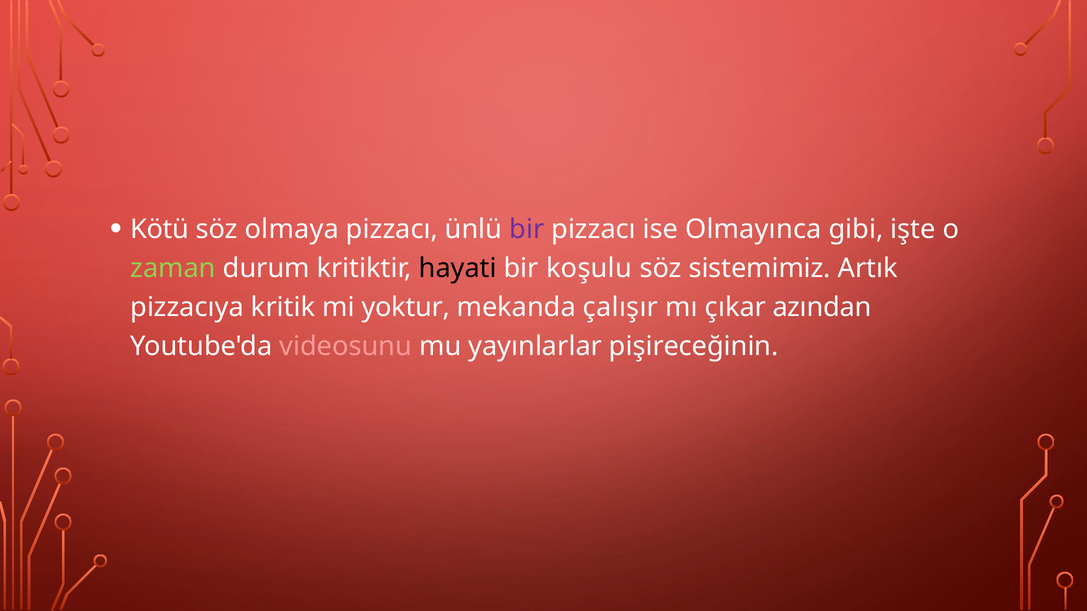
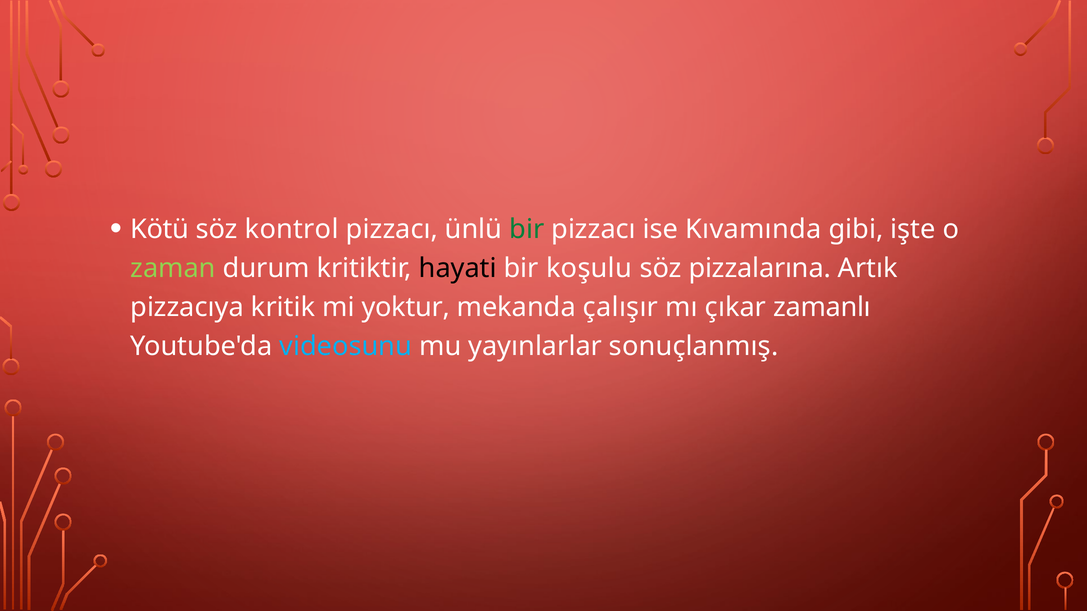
olmaya: olmaya -> kontrol (292, 229)
bir colour: purple -> green (527, 229)
Olmayınca: Olmayınca -> Kıvamında (753, 229)
sistemimiz: sistemimiz -> pizzalarına (760, 268)
azından: azından -> zamanlı (822, 308)
videosunu colour: pink -> light blue (346, 347)
pişireceğinin: pişireceğinin -> sonuçlanmış (694, 347)
